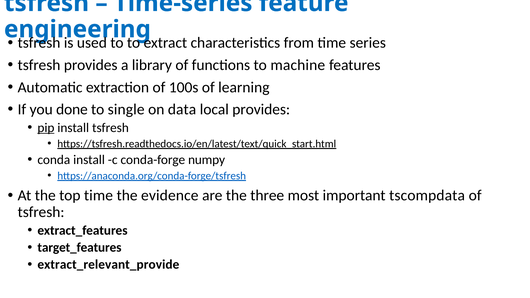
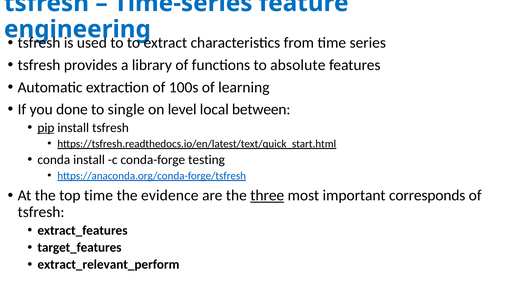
machine: machine -> absolute (298, 65)
data: data -> level (182, 109)
local provides: provides -> between (261, 109)
numpy: numpy -> testing (206, 160)
three underline: none -> present (267, 196)
tscompdata: tscompdata -> corresponds (427, 196)
extract_relevant_provide: extract_relevant_provide -> extract_relevant_perform (108, 265)
